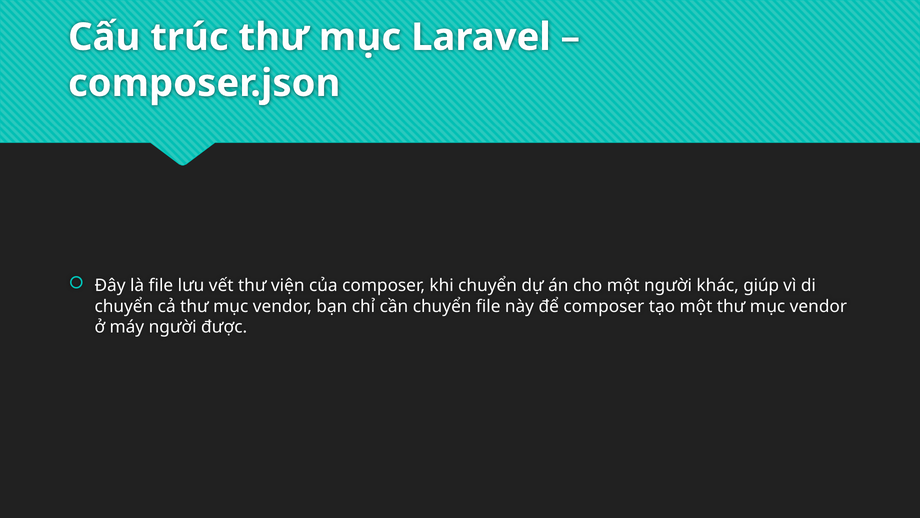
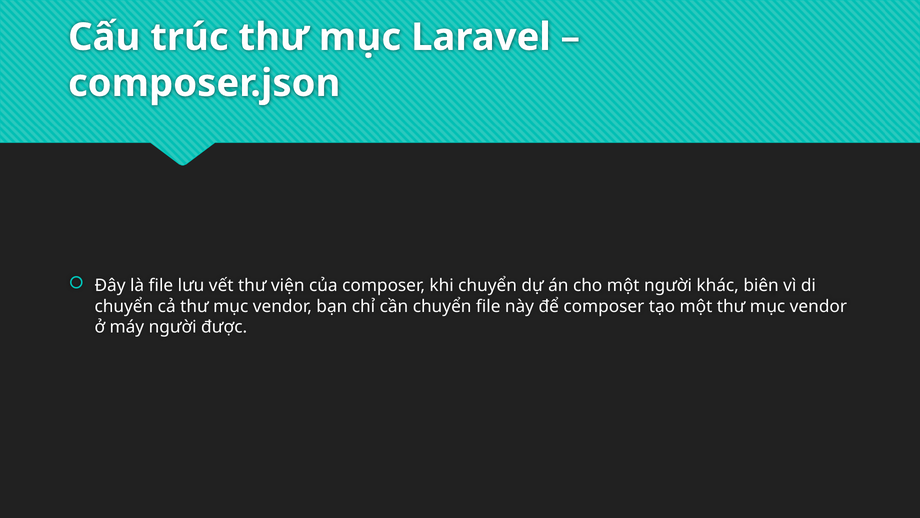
giúp: giúp -> biên (761, 285)
